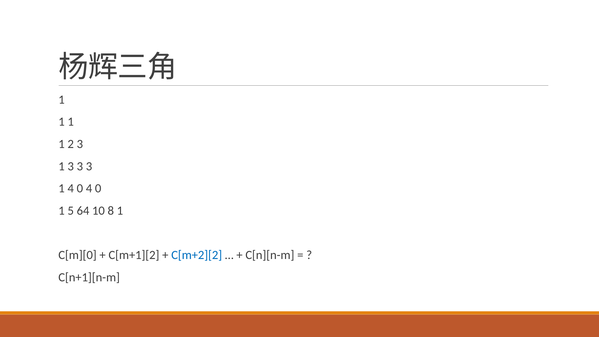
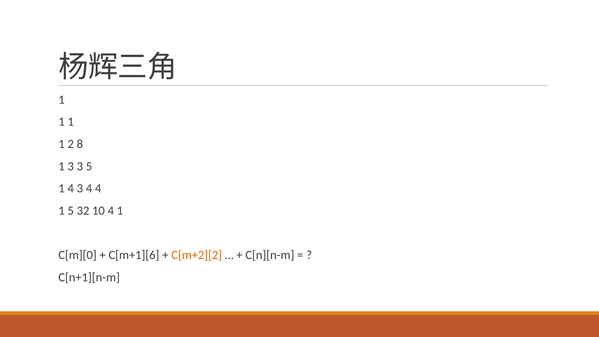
2 3: 3 -> 8 (80, 144)
3 3 3: 3 -> 5 (89, 166)
1 4 0: 0 -> 3 (80, 188)
0: 0 -> 4 (98, 188)
64: 64 -> 32 (83, 211)
10 8: 8 -> 4 (111, 211)
C[m+1][2: C[m+1][2 -> C[m+1][6 (134, 255)
C[m+2][2 colour: blue -> orange (197, 255)
